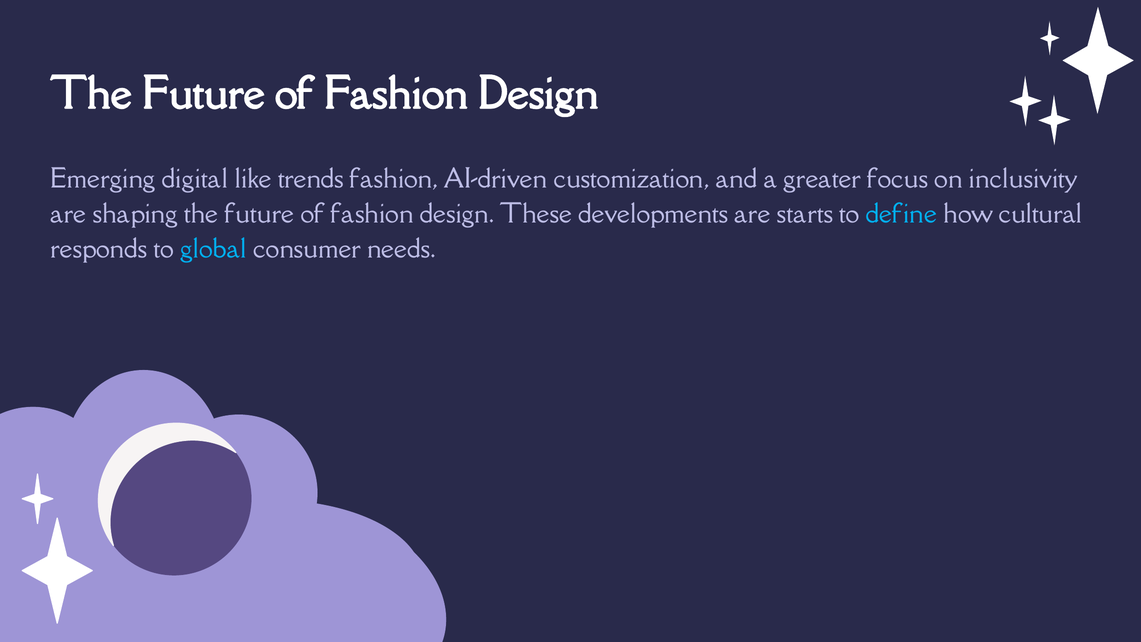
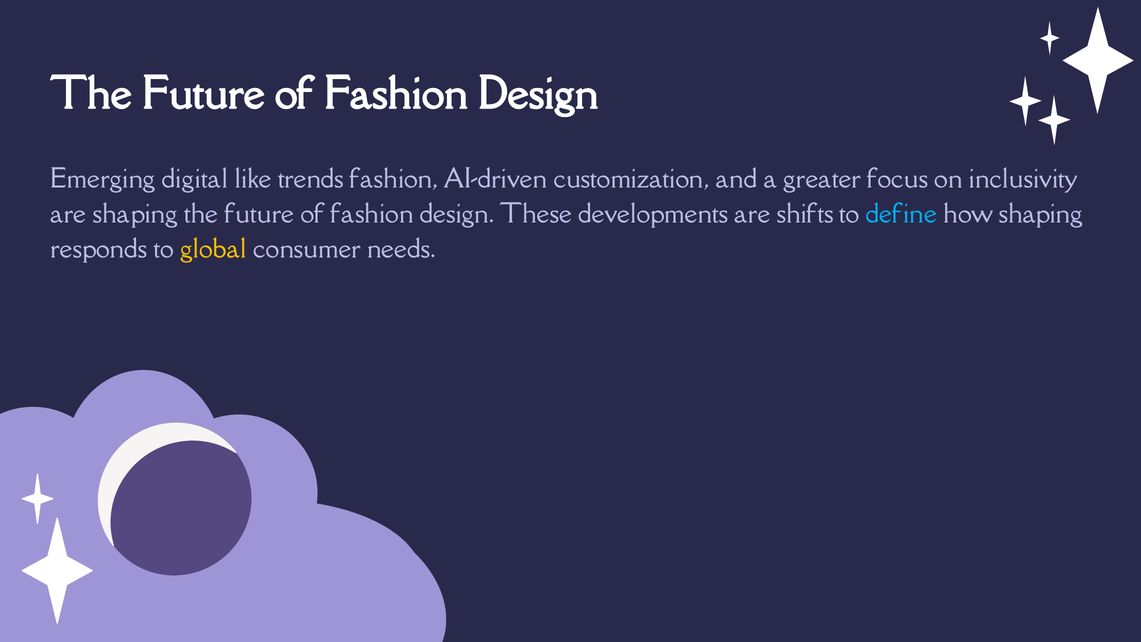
starts: starts -> shifts (805, 214)
how cultural: cultural -> shaping (1041, 214)
global colour: light blue -> yellow (214, 249)
